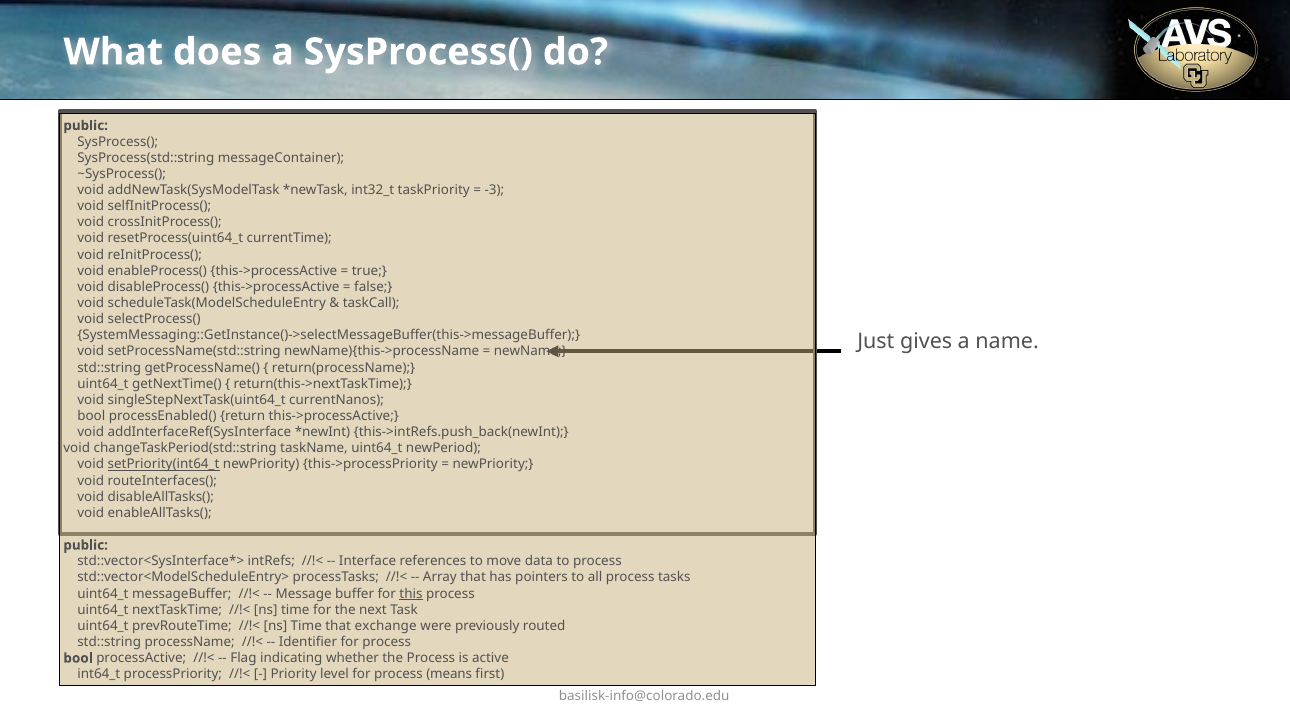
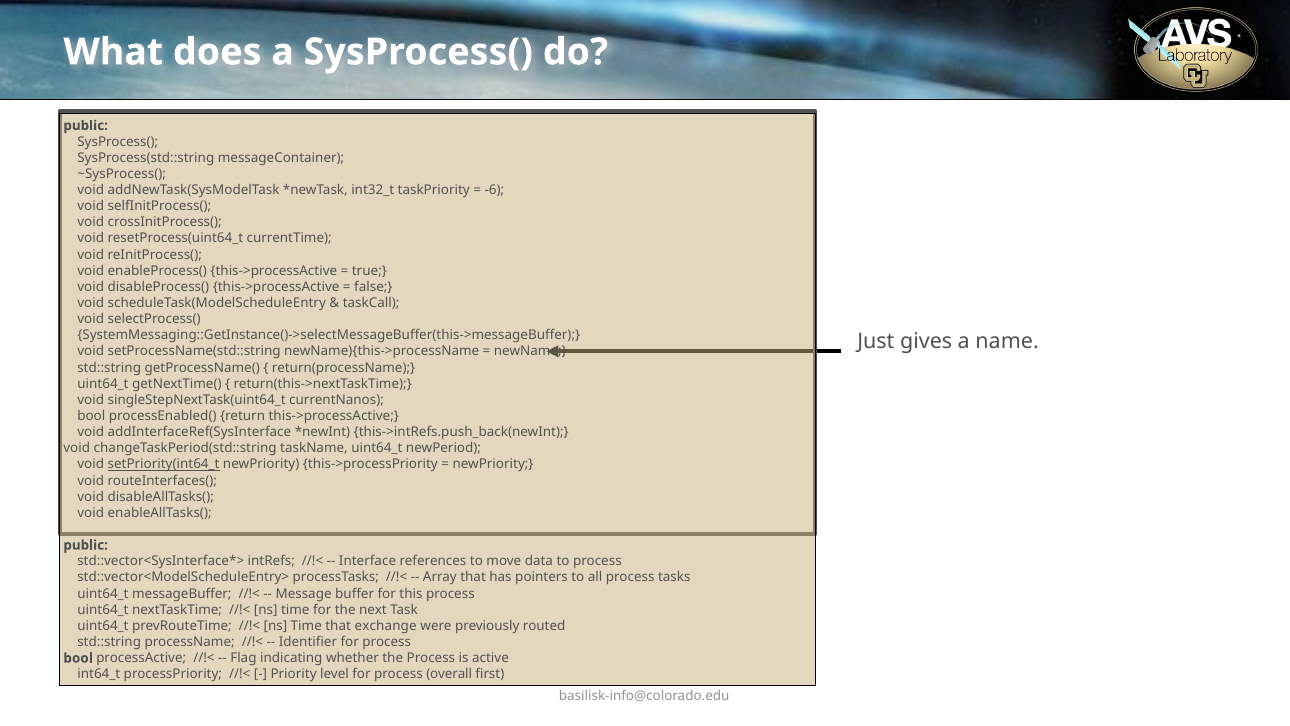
-3: -3 -> -6 (494, 190)
this underline: present -> none (411, 593)
means: means -> overall (449, 674)
